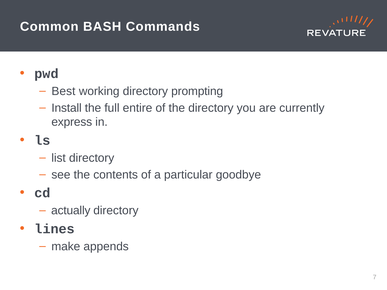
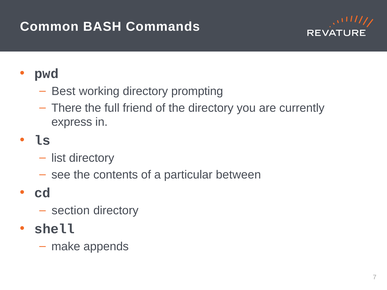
Install: Install -> There (67, 108)
entire: entire -> friend (138, 108)
goodbye: goodbye -> between (238, 175)
actually: actually -> section (71, 211)
lines: lines -> shell (55, 229)
